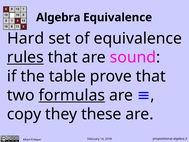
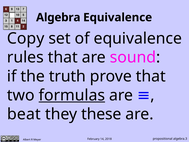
Hard: Hard -> Copy (26, 38)
rules underline: present -> none (25, 57)
table: table -> truth (67, 76)
copy: copy -> beat (24, 114)
